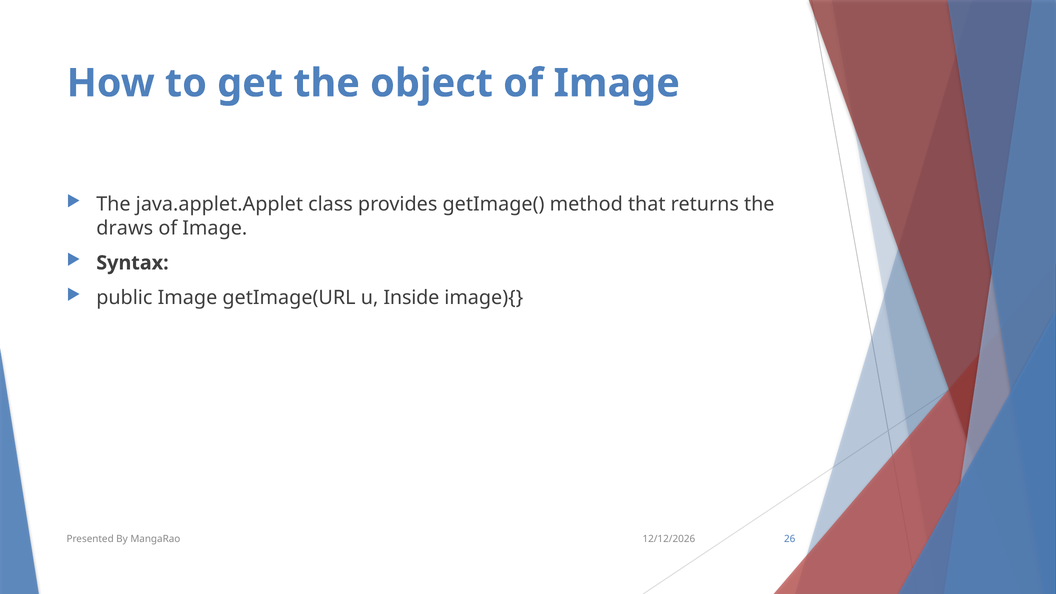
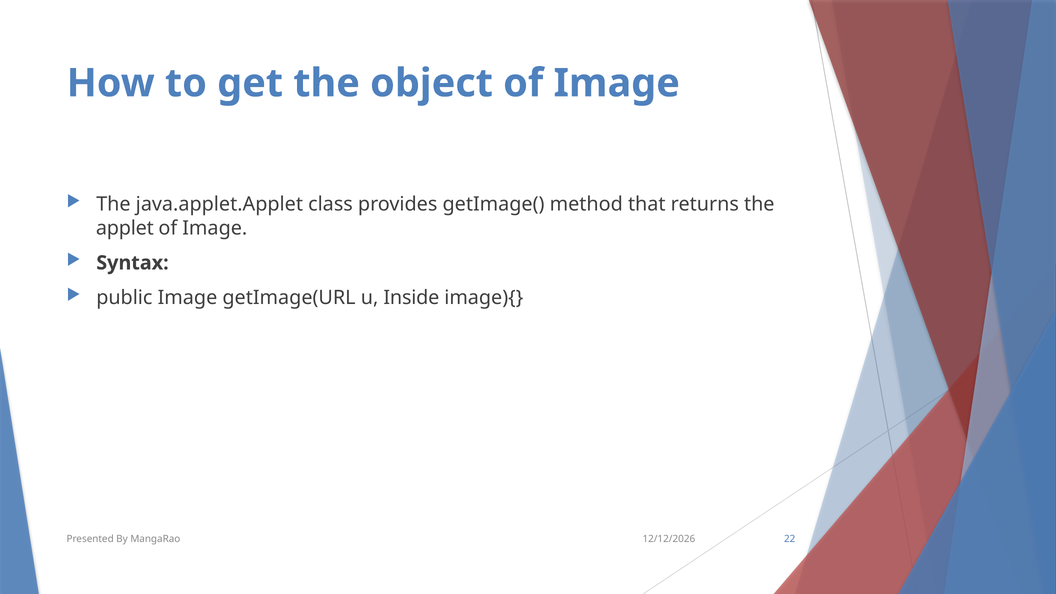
draws: draws -> applet (125, 228)
26: 26 -> 22 (790, 539)
